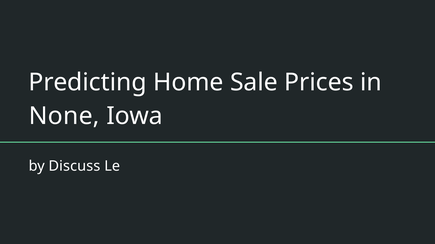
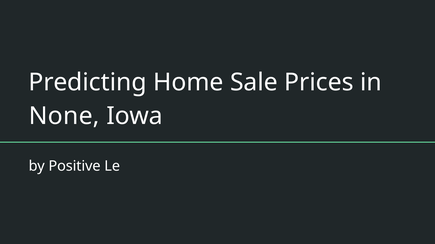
Discuss: Discuss -> Positive (75, 166)
